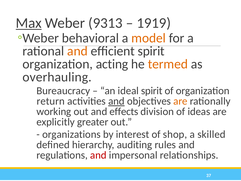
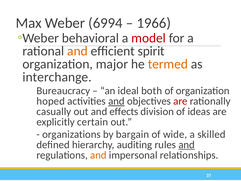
Max underline: present -> none (29, 23)
9313: 9313 -> 6994 (105, 23)
1919: 1919 -> 1966 (154, 23)
model colour: orange -> red (149, 38)
acting: acting -> major (112, 64)
overhauling: overhauling -> interchange (57, 77)
ideal spirit: spirit -> both (152, 91)
return: return -> hoped (51, 101)
are colour: orange -> red (180, 101)
working: working -> casually (54, 111)
greater: greater -> certain (93, 122)
interest: interest -> bargain (133, 134)
shop: shop -> wide (175, 134)
and underline: none -> present (187, 144)
and colour: red -> orange (98, 155)
